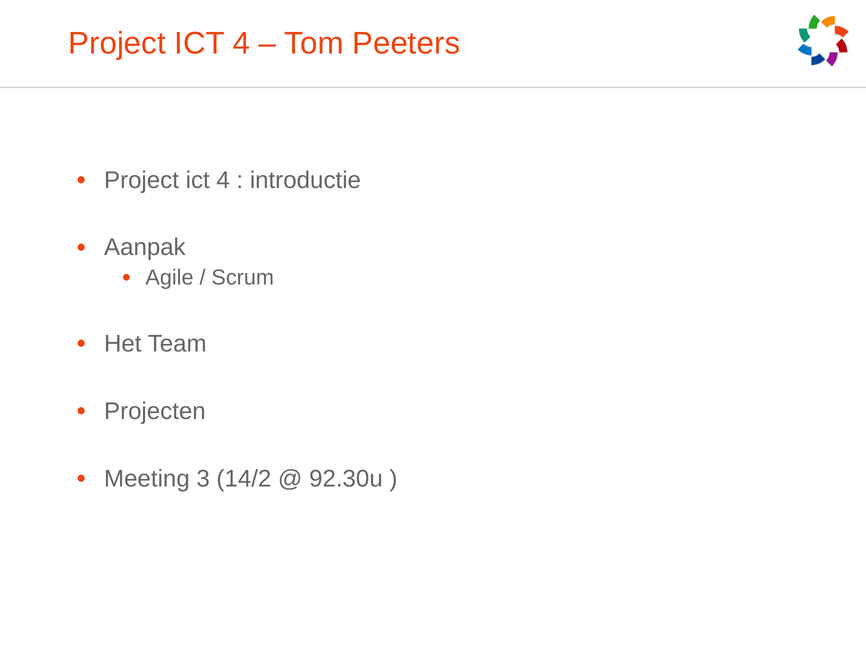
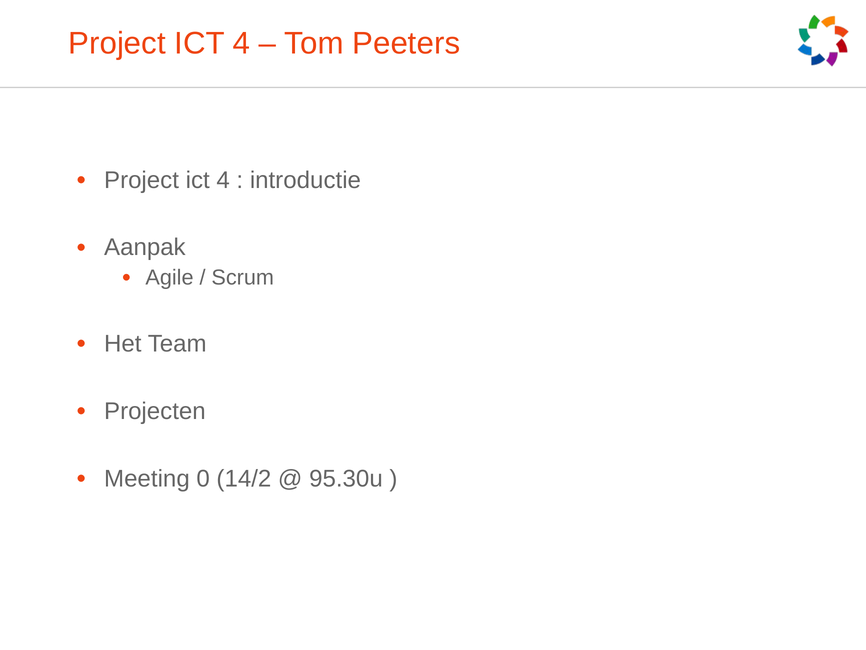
3: 3 -> 0 (203, 478)
92.30u: 92.30u -> 95.30u (346, 478)
